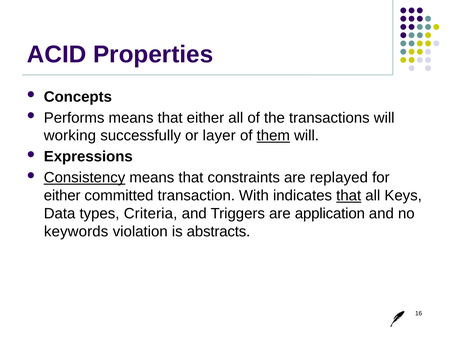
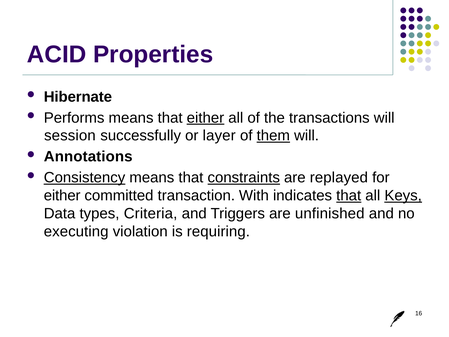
Concepts: Concepts -> Hibernate (78, 97)
either underline: none -> present (205, 118)
working: working -> session (70, 136)
Expressions: Expressions -> Annotations (88, 157)
constraints underline: none -> present (244, 178)
Keys underline: none -> present (403, 195)
application: application -> unfinished (330, 213)
keywords: keywords -> executing (76, 231)
abstracts: abstracts -> requiring (218, 231)
